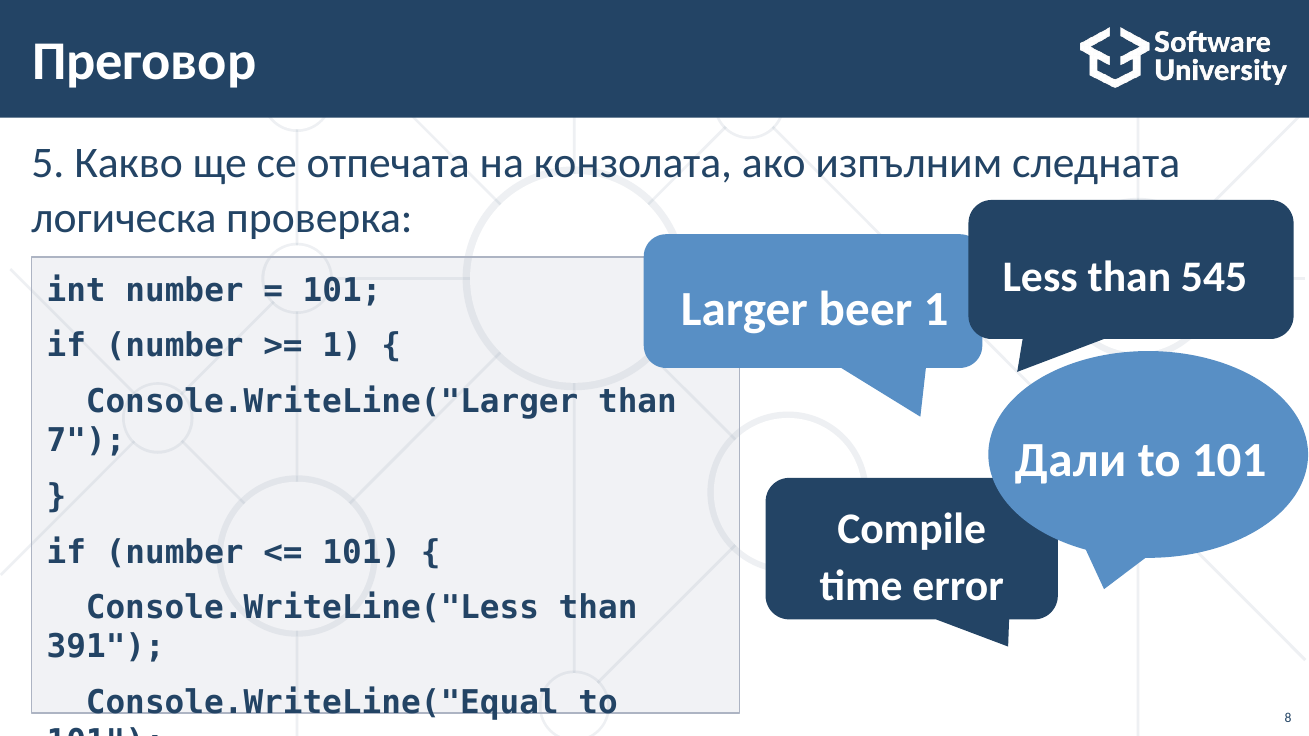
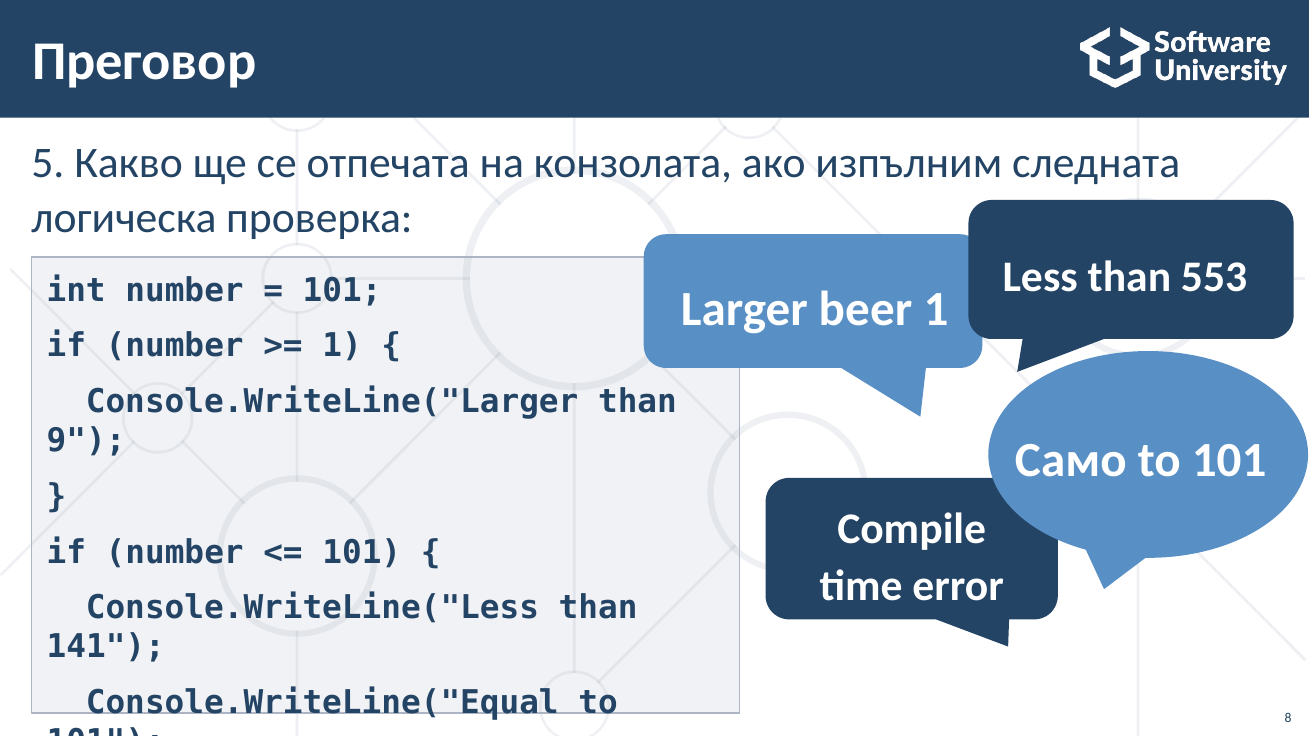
545: 545 -> 553 (1214, 277)
7: 7 -> 9 (86, 441)
Дали: Дали -> Само (1071, 460)
391: 391 -> 141 (106, 647)
